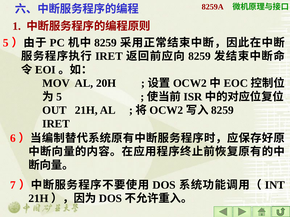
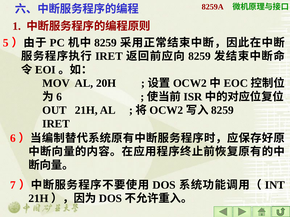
5: 5 -> 6 (59, 97)
